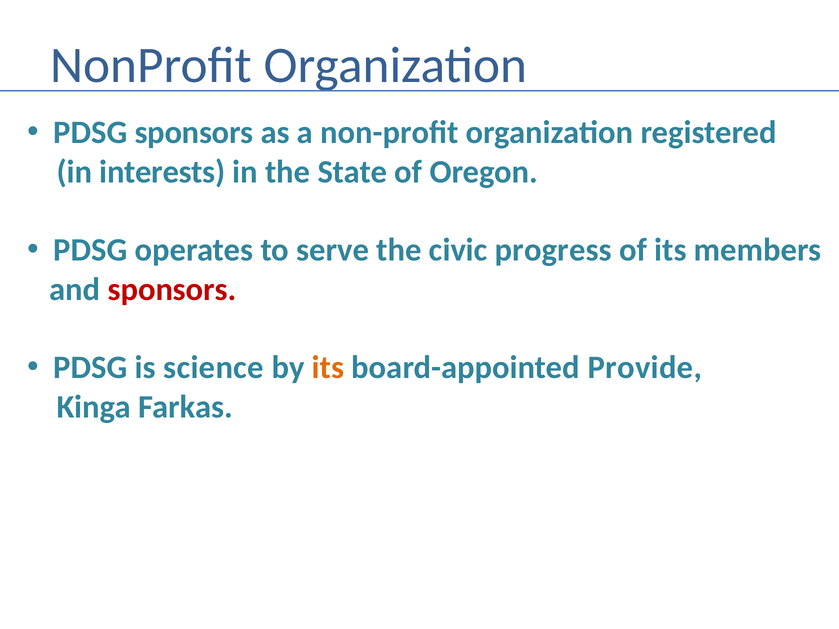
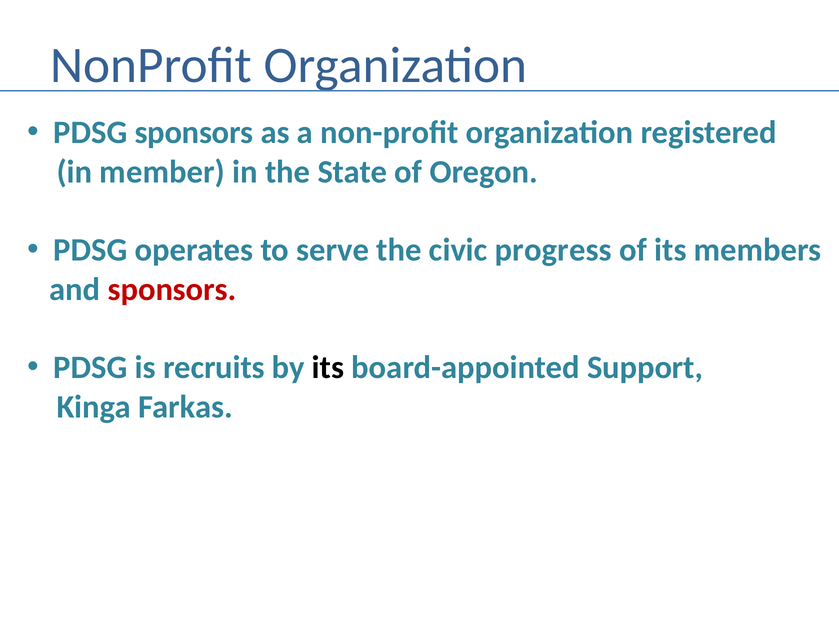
interests: interests -> member (162, 172)
science: science -> recruits (214, 368)
its colour: orange -> black (328, 368)
Provide: Provide -> Support (645, 368)
